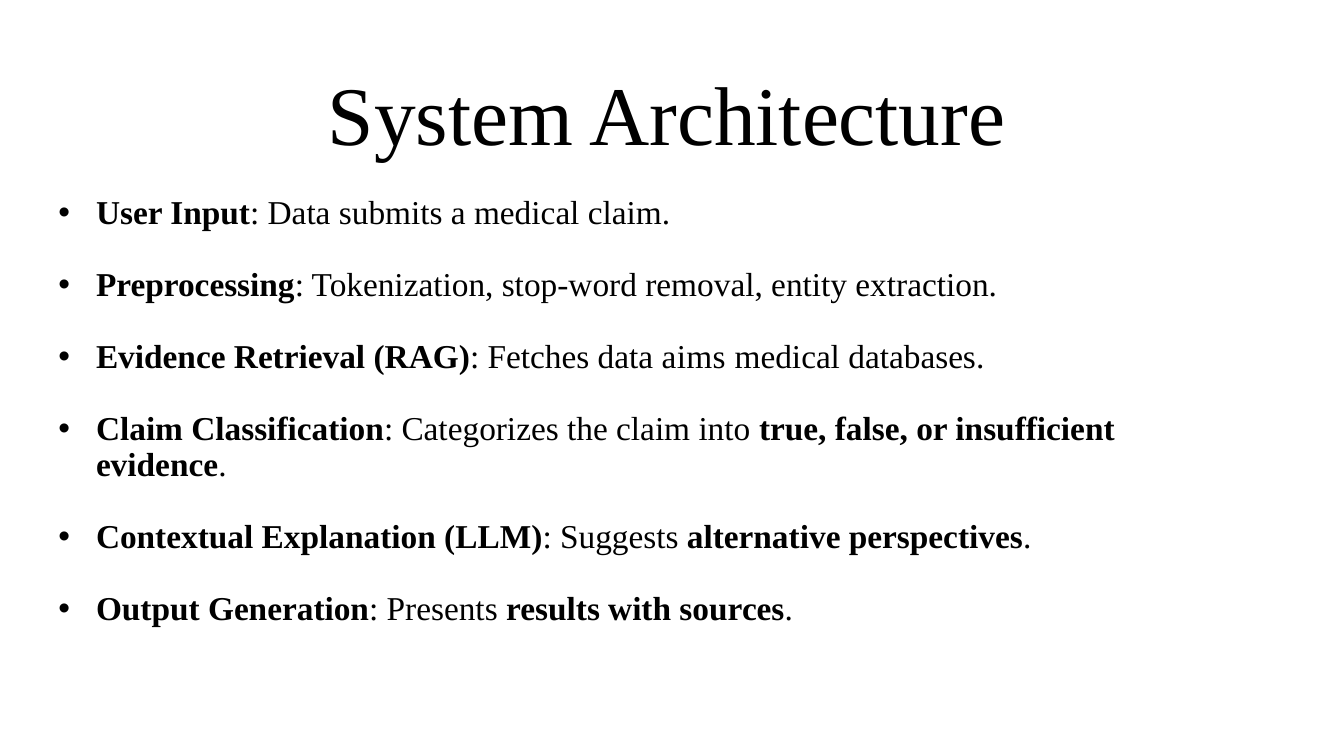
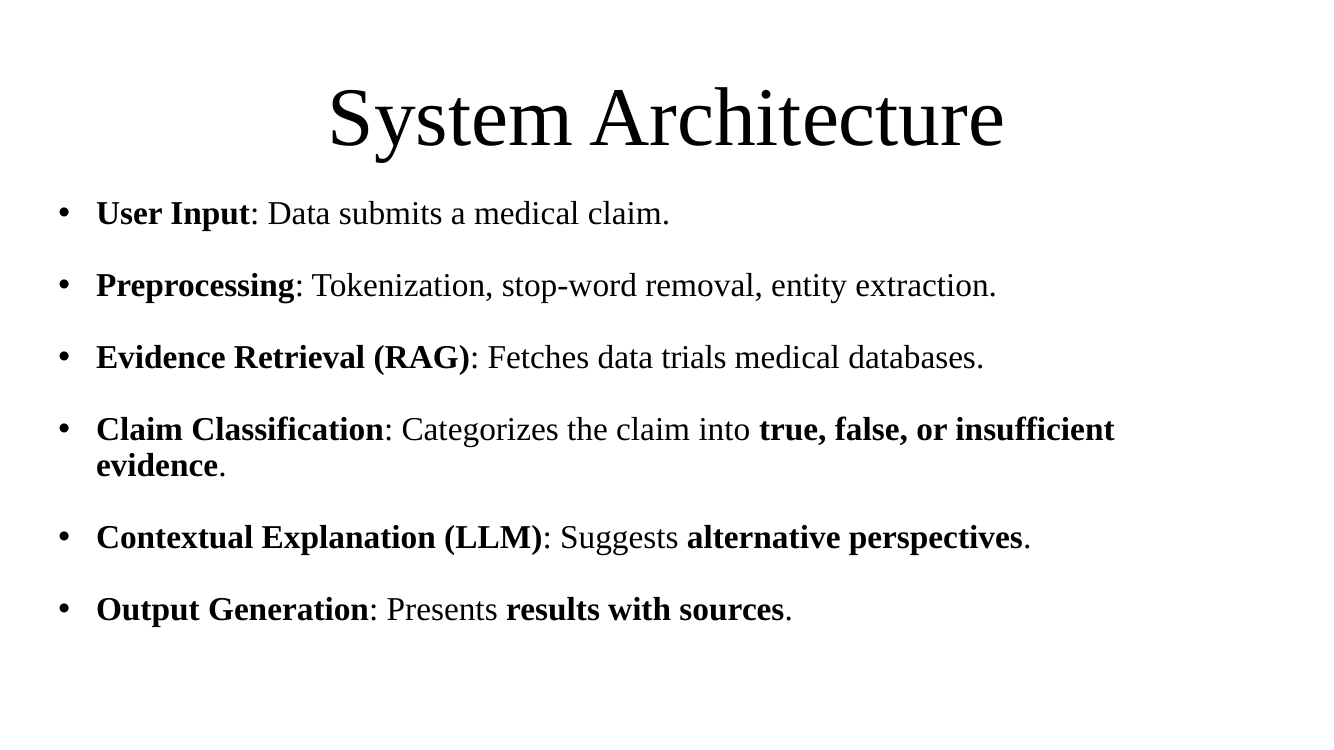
aims: aims -> trials (694, 358)
